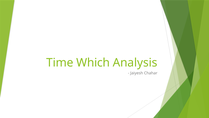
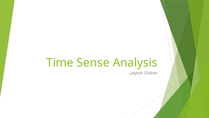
Which: Which -> Sense (93, 62)
